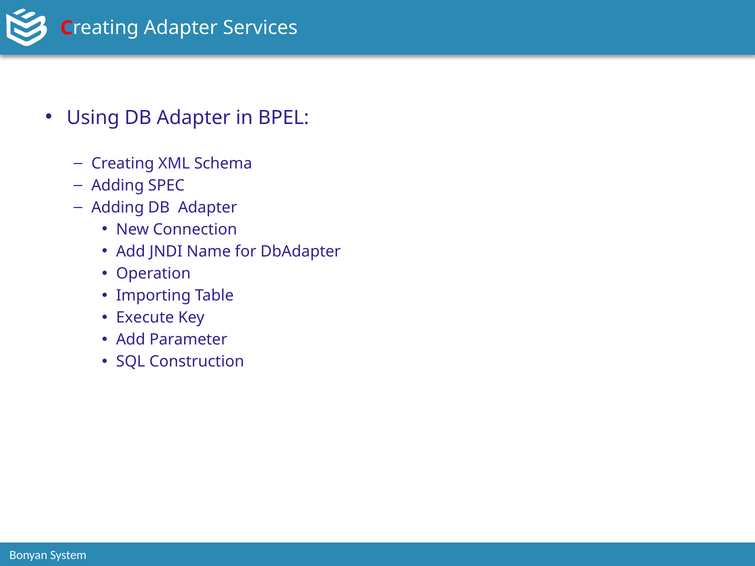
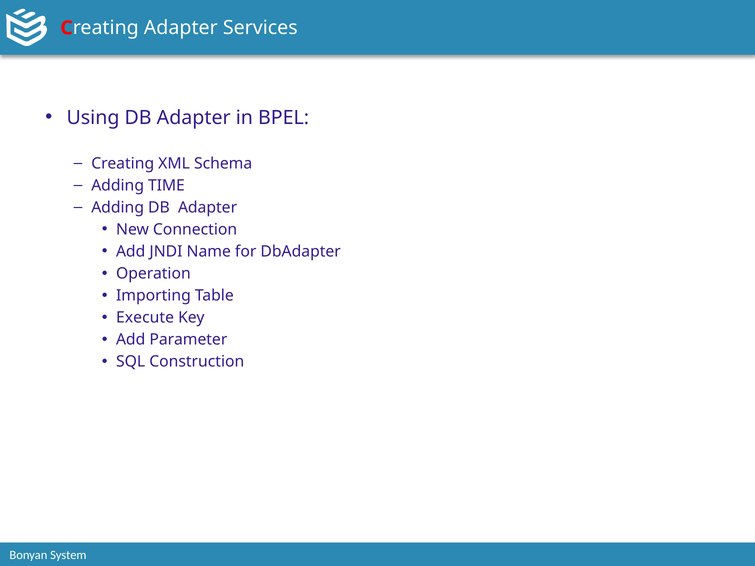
SPEC: SPEC -> TIME (166, 186)
